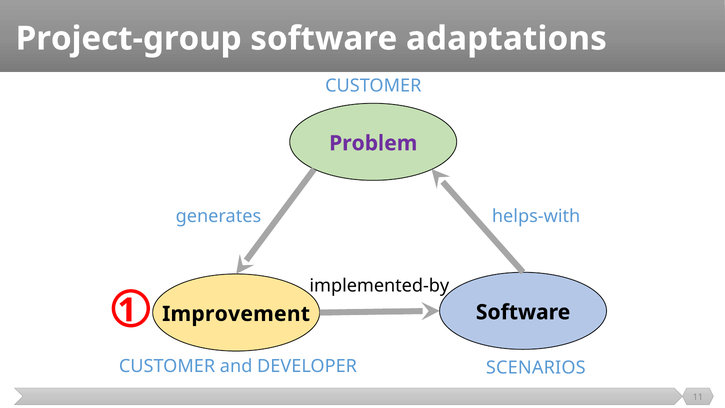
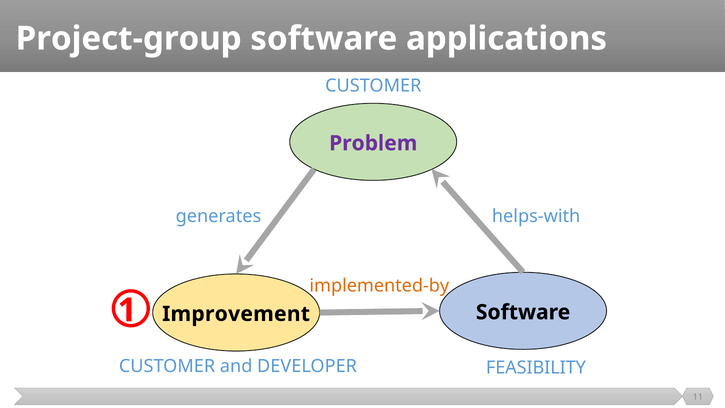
adaptations: adaptations -> applications (507, 39)
implemented-by colour: black -> orange (379, 286)
SCENARIOS: SCENARIOS -> FEASIBILITY (536, 368)
